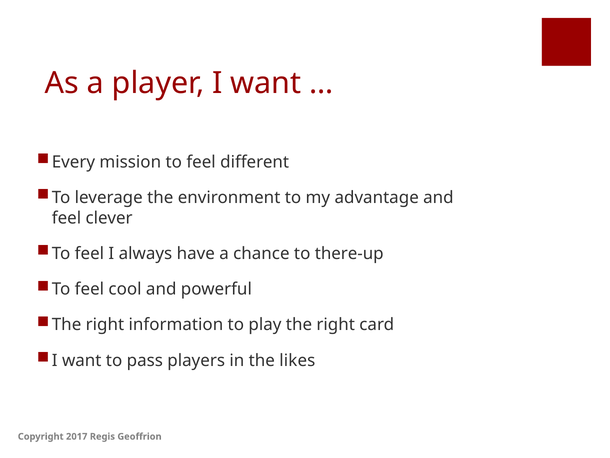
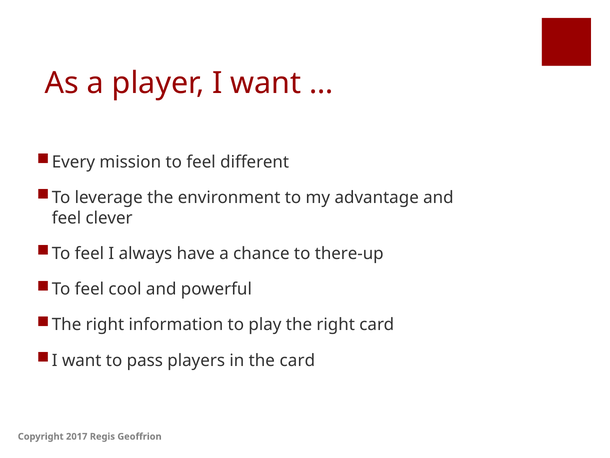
the likes: likes -> card (297, 360)
